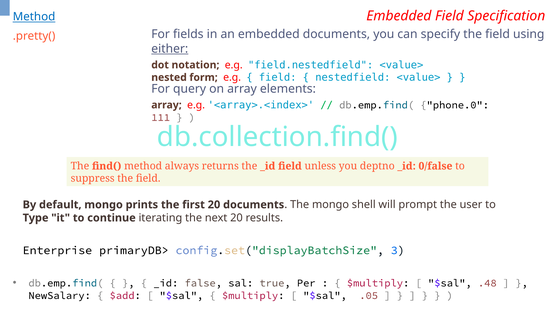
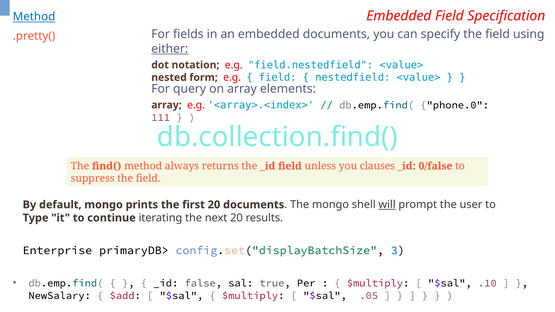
deptno: deptno -> clauses (377, 166)
will underline: none -> present (387, 205)
.48: .48 -> .10 (487, 283)
